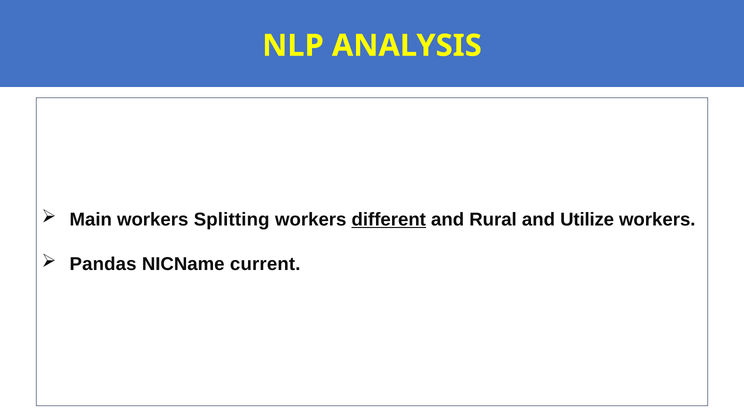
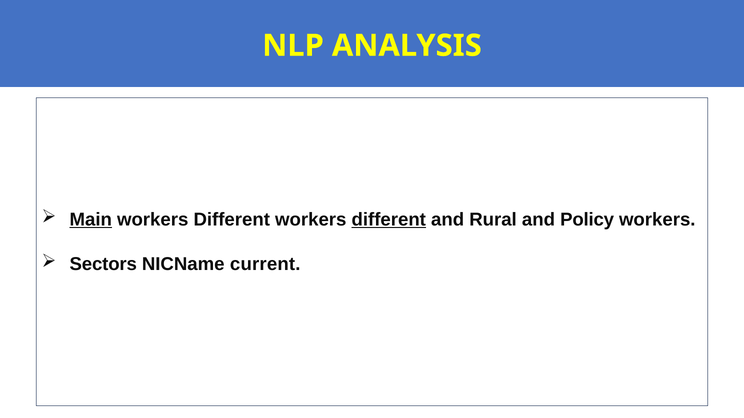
Main underline: none -> present (91, 220)
Splitting: Splitting -> Different (232, 220)
Utilize: Utilize -> Policy (587, 220)
Pandas: Pandas -> Sectors (103, 265)
